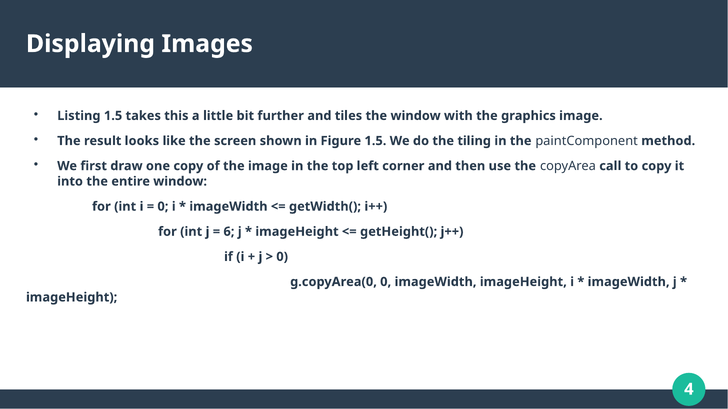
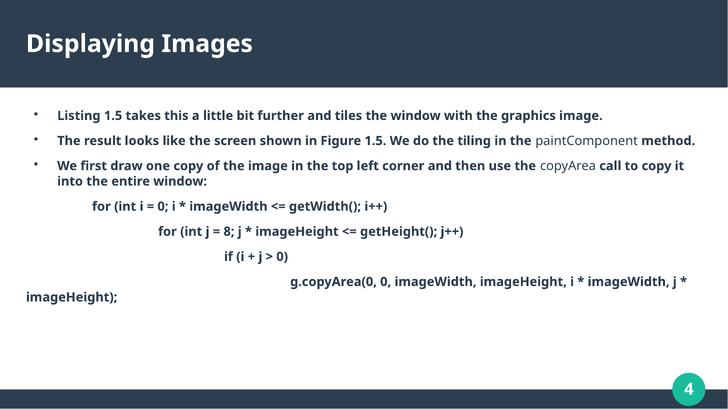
6: 6 -> 8 (229, 232)
